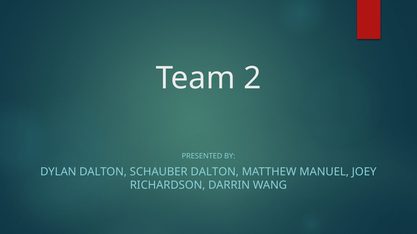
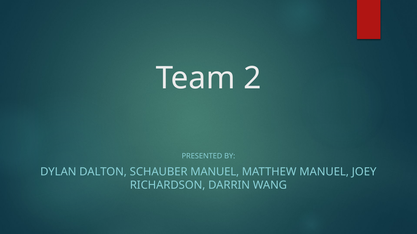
SCHAUBER DALTON: DALTON -> MANUEL (215, 172)
